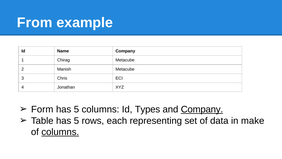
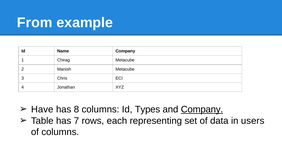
Form: Form -> Have (42, 109)
5: 5 -> 8 (76, 109)
Table has 5: 5 -> 7 (76, 120)
make: make -> users (253, 120)
columns underline: present -> none (60, 132)
